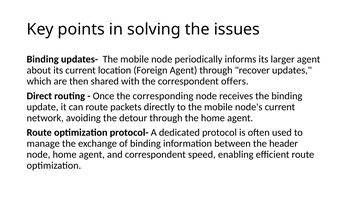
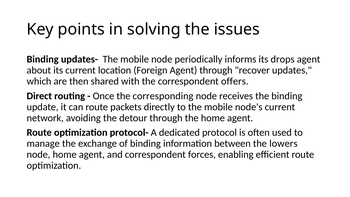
larger: larger -> drops (283, 59)
header: header -> lowers (283, 143)
speed: speed -> forces (202, 155)
